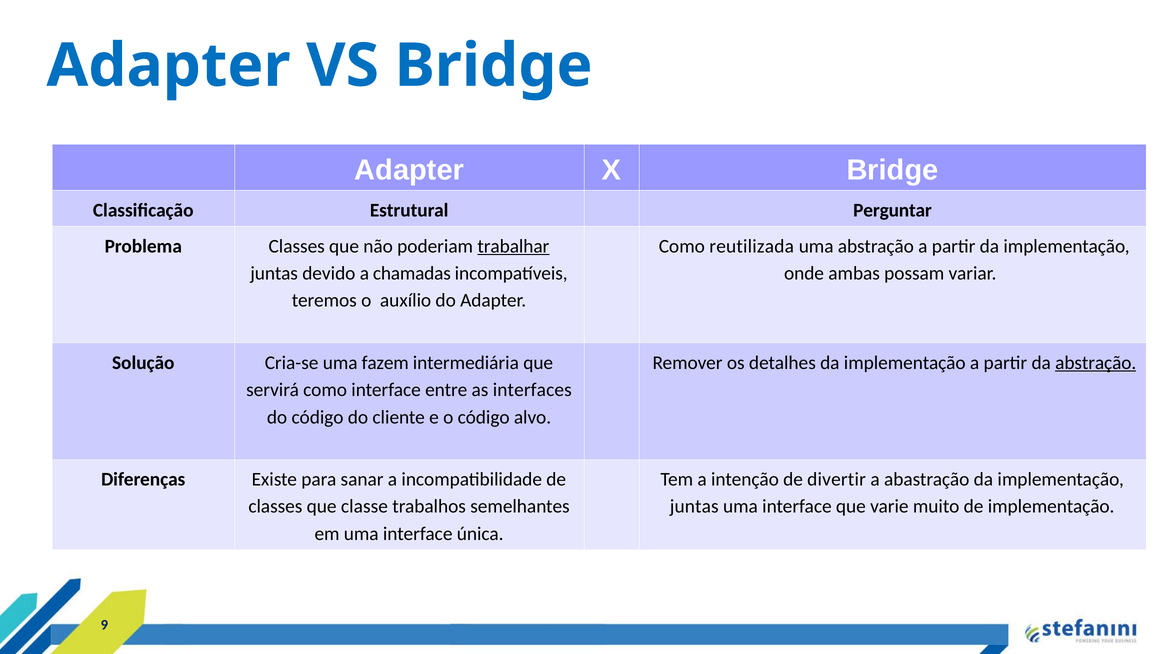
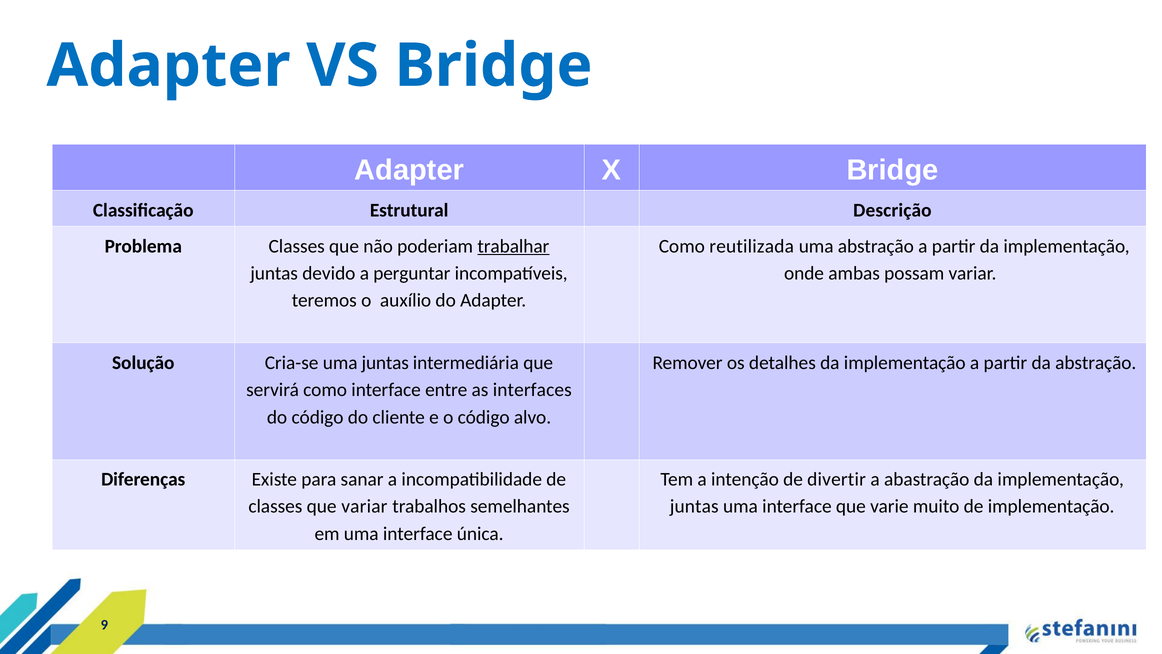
Perguntar: Perguntar -> Descrição (892, 210)
chamadas: chamadas -> perguntar (412, 273)
uma fazem: fazem -> juntas (385, 363)
abstração underline: present -> none (1096, 363)
que classe: classe -> variar (364, 506)
